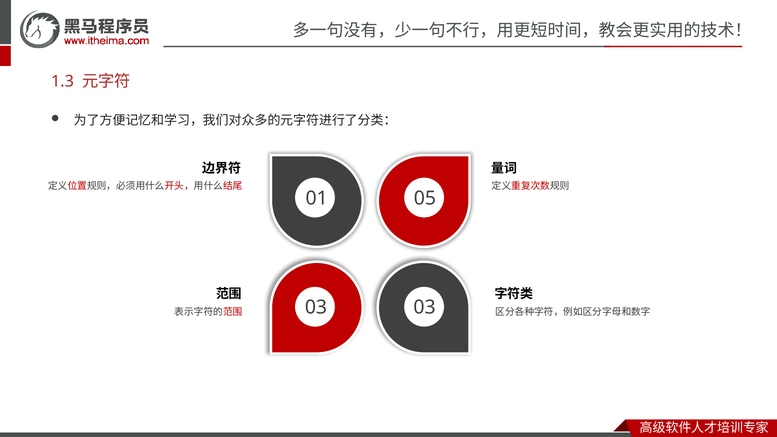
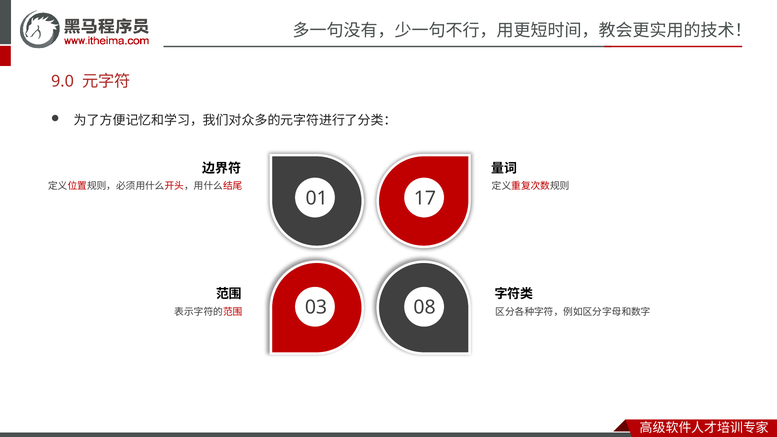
1.3: 1.3 -> 9.0 (62, 81)
05: 05 -> 17 (425, 198)
03 03: 03 -> 08 (425, 308)
